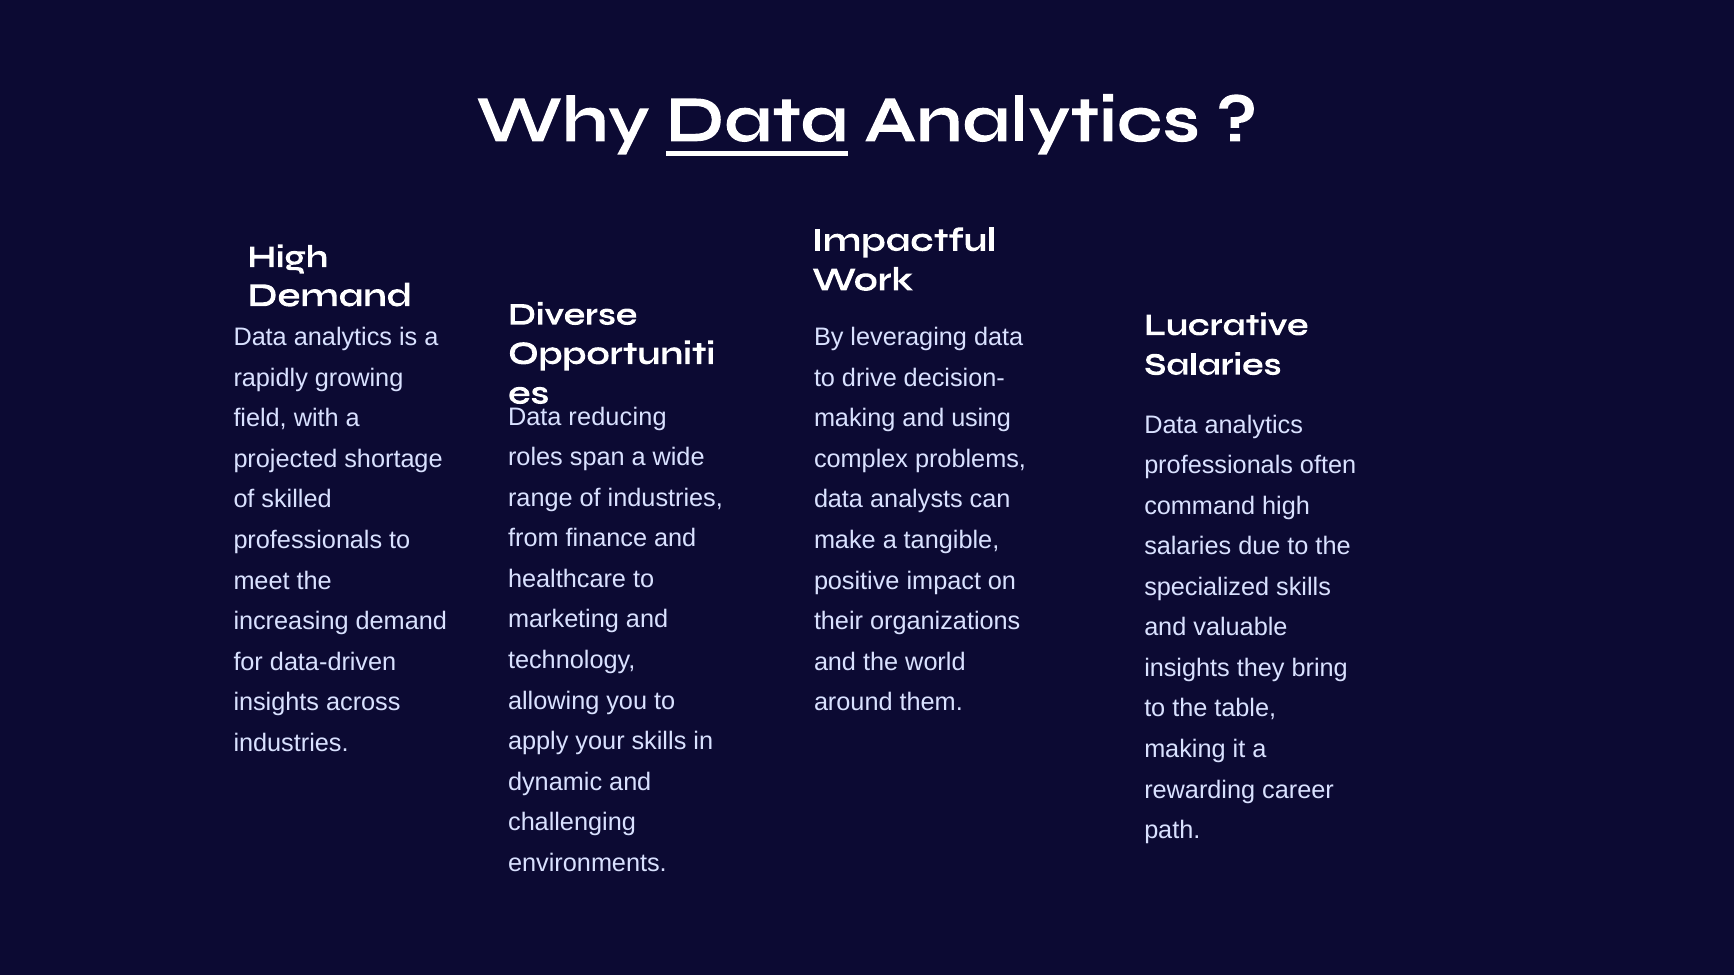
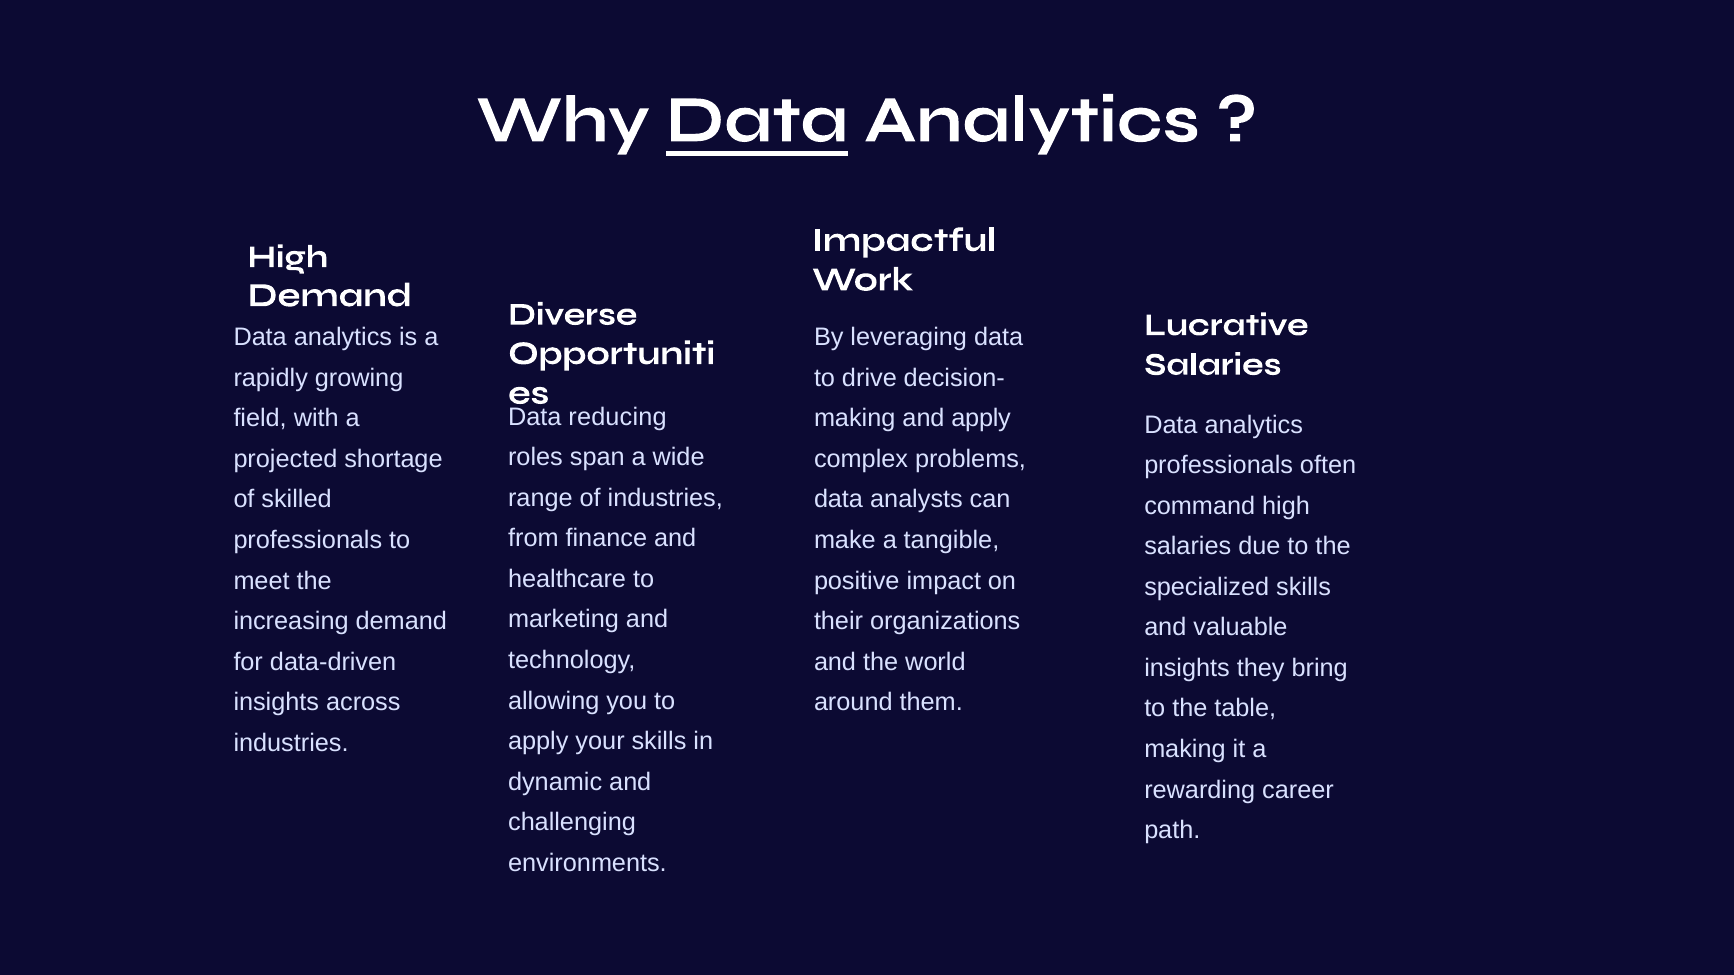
and using: using -> apply (981, 419)
